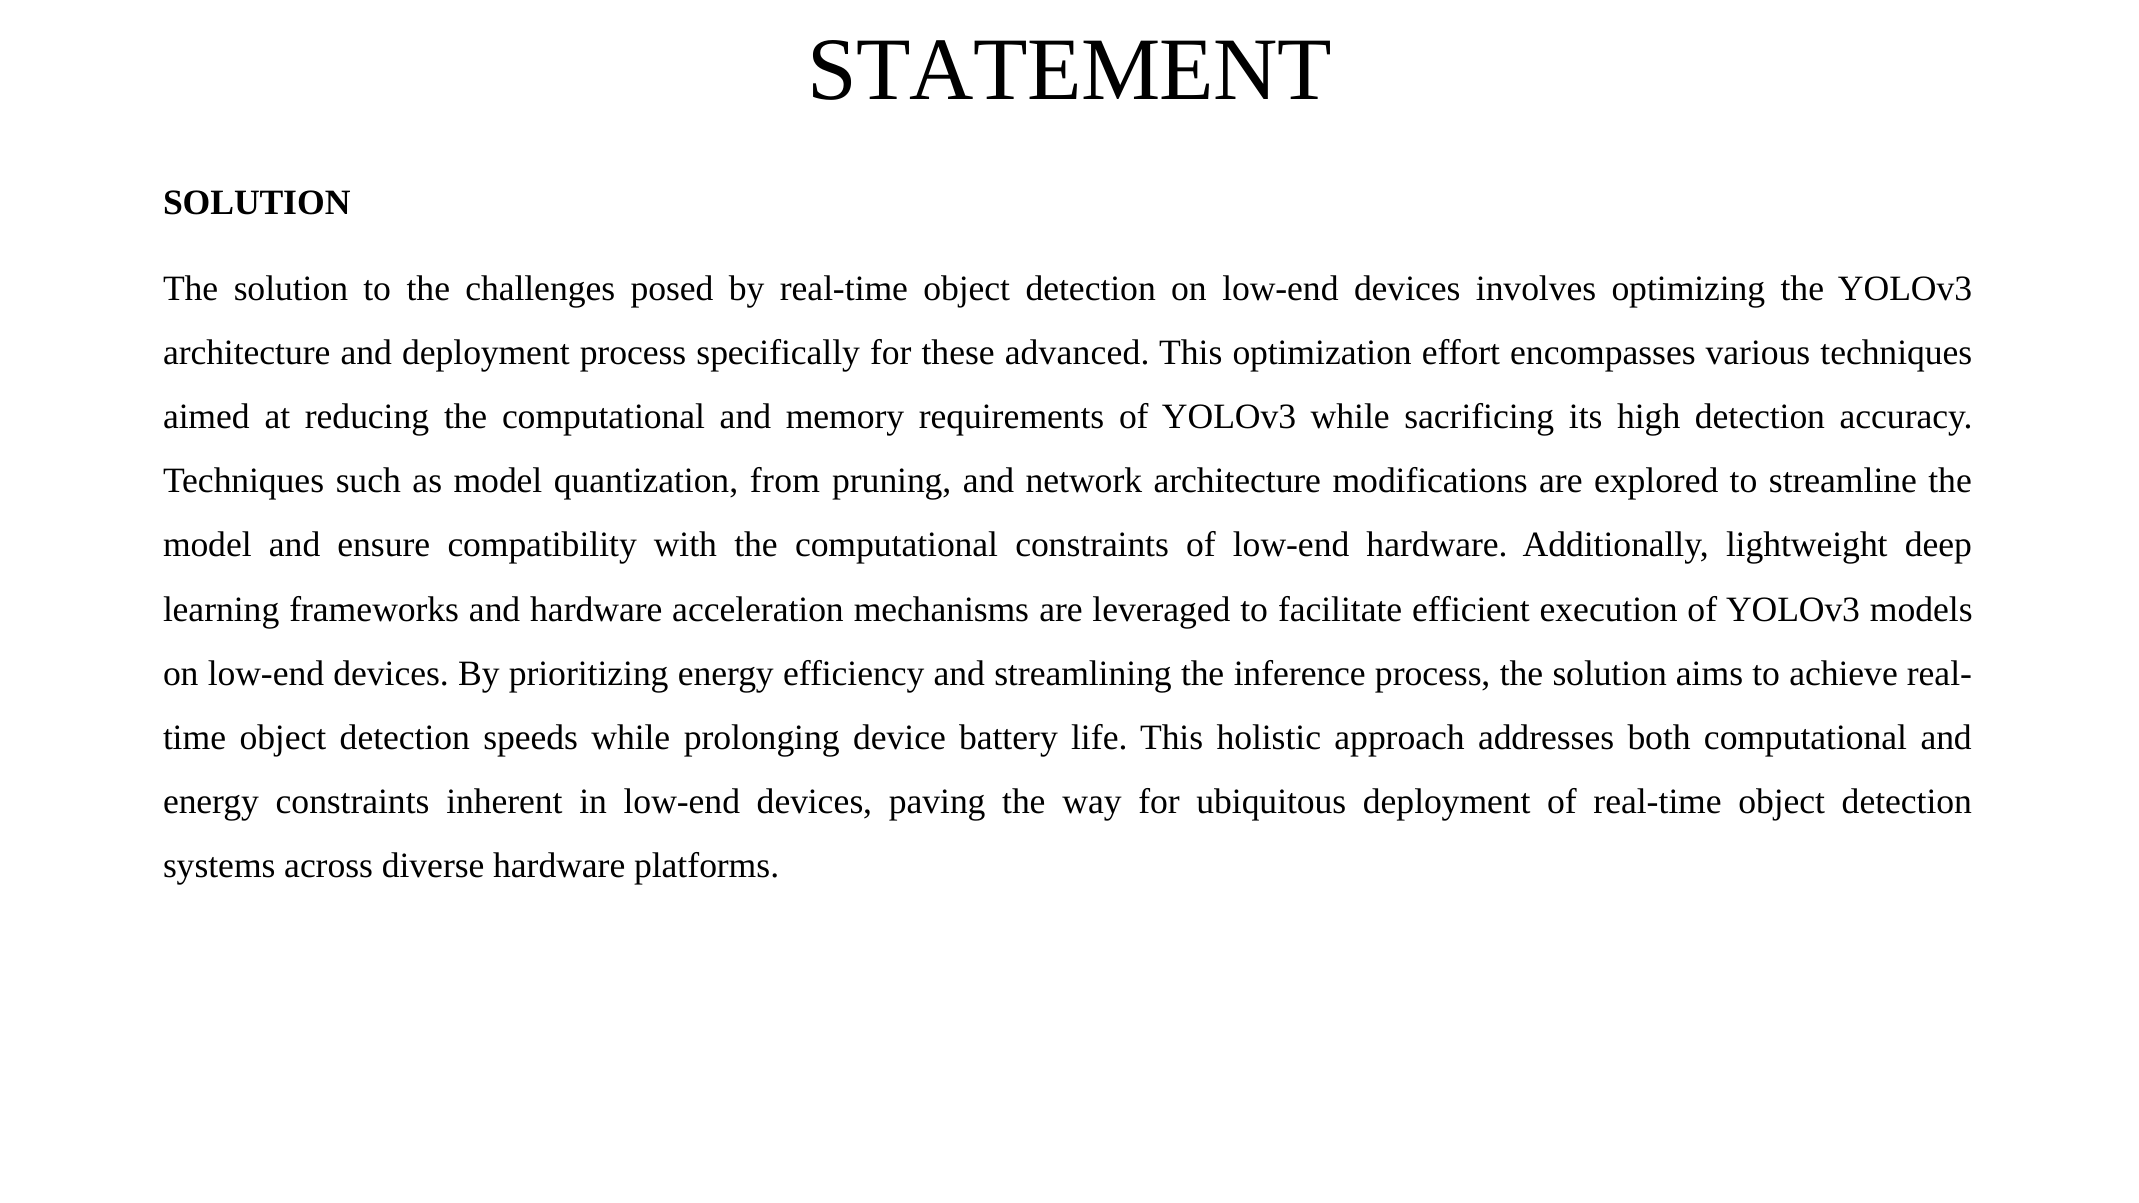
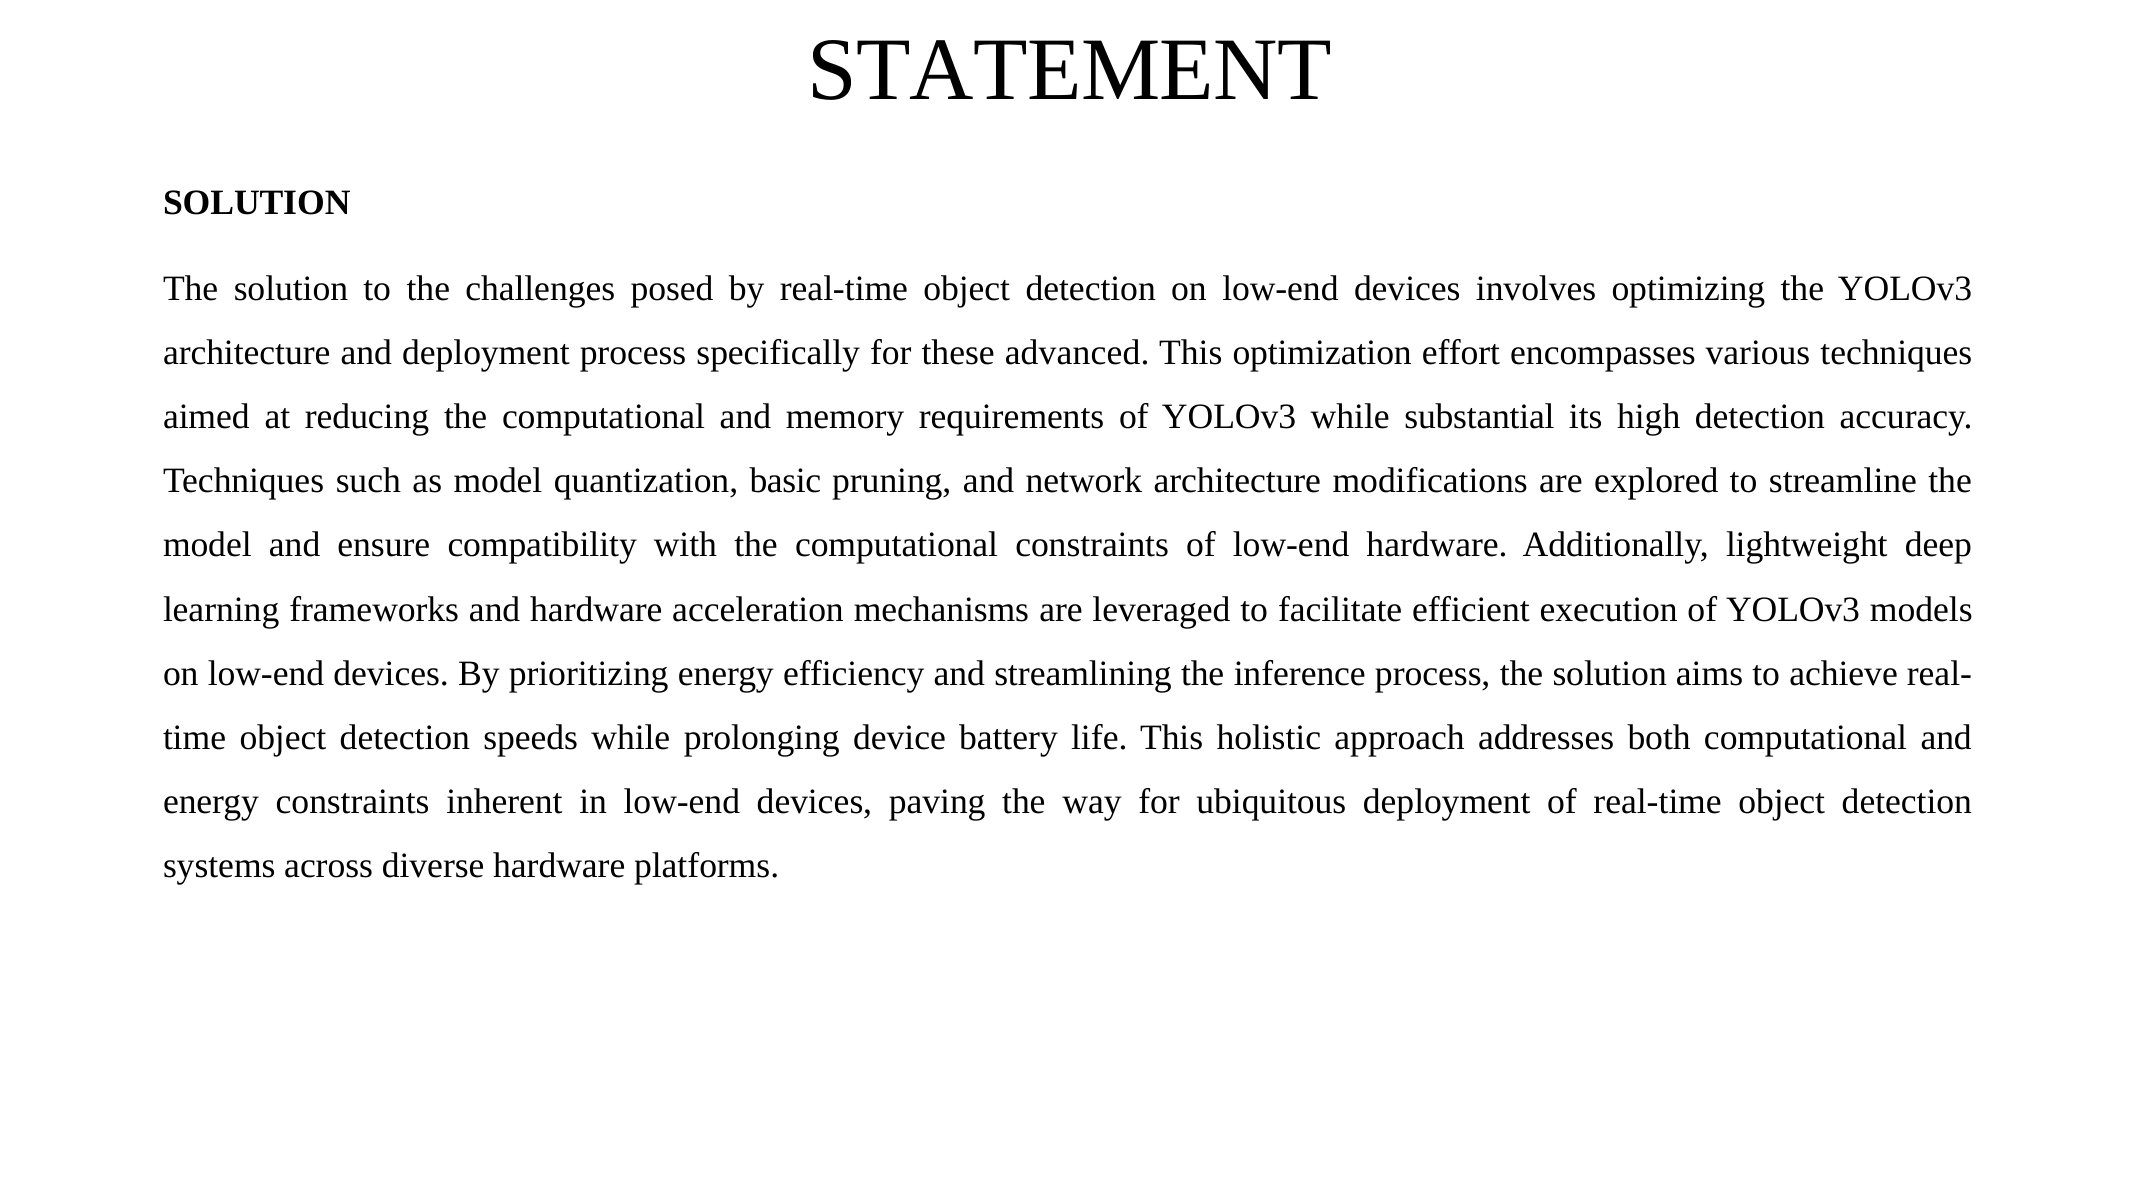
sacrificing: sacrificing -> substantial (1479, 417)
from: from -> basic (785, 481)
